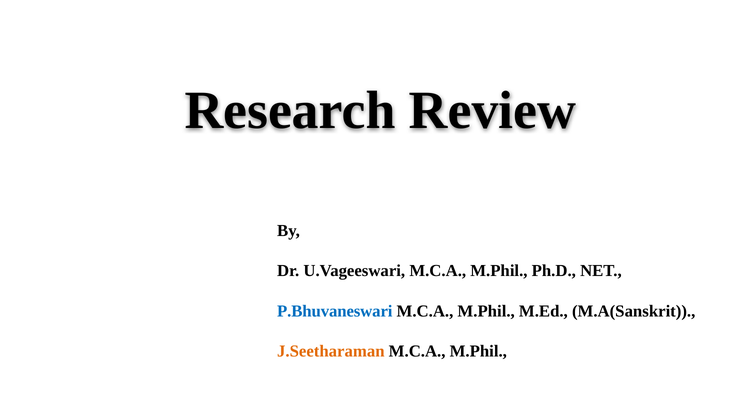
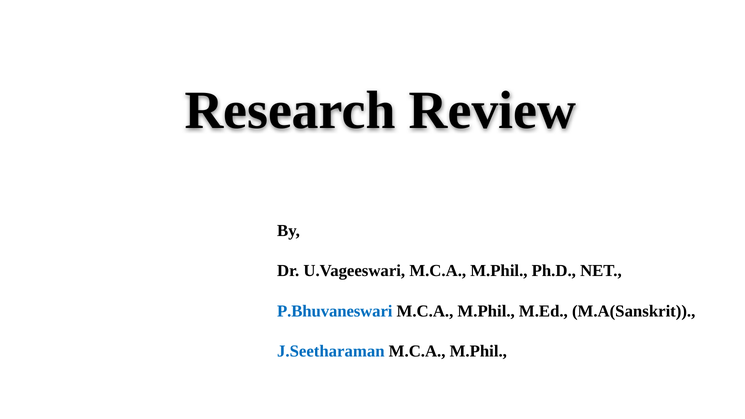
J.Seetharaman colour: orange -> blue (331, 351)
